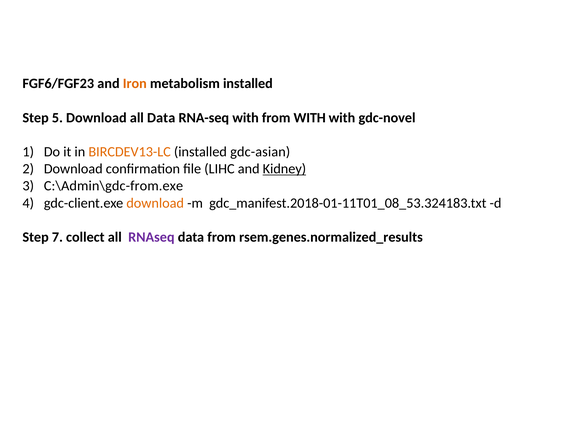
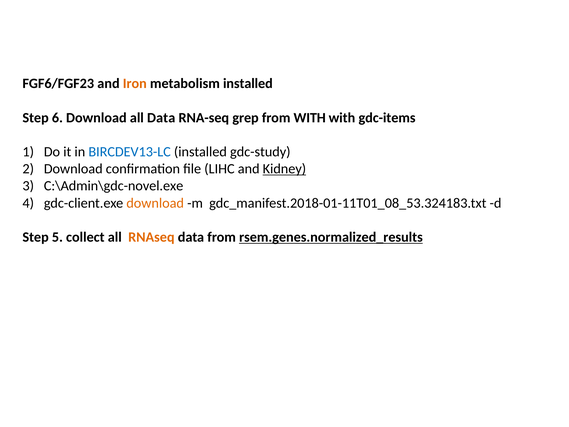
5: 5 -> 6 (57, 118)
RNA-seq with: with -> grep (246, 118)
gdc-novel: gdc-novel -> gdc-items (387, 118)
BIRCDEV13-LC colour: orange -> blue (130, 152)
gdc-asian: gdc-asian -> gdc-study (260, 152)
C:\Admin\gdc-from.exe: C:\Admin\gdc-from.exe -> C:\Admin\gdc-novel.exe (114, 186)
7: 7 -> 5 (57, 237)
RNAseq colour: purple -> orange (151, 237)
rsem.genes.normalized_results underline: none -> present (331, 237)
